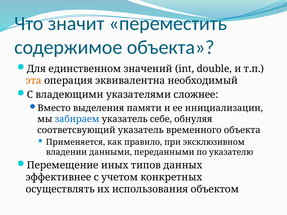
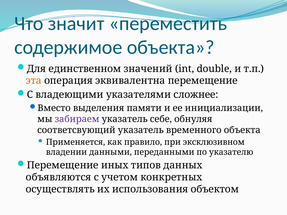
эквивалентна необходимый: необходимый -> перемещение (203, 81)
забираем colour: blue -> purple (77, 119)
эффективнее: эффективнее -> объявляются (59, 177)
